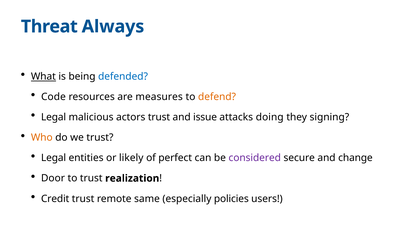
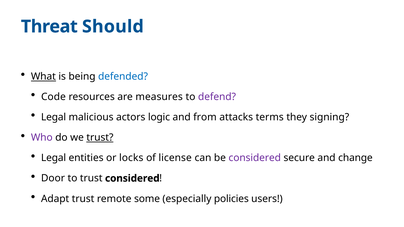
Always: Always -> Should (113, 27)
defend colour: orange -> purple (217, 97)
actors trust: trust -> logic (159, 117)
issue: issue -> from (205, 117)
doing: doing -> terms (270, 117)
Who colour: orange -> purple (42, 138)
trust underline: none -> present (100, 138)
likely: likely -> locks (131, 158)
perfect: perfect -> license (175, 158)
trust realization: realization -> considered (132, 179)
Credit: Credit -> Adapt (55, 199)
same: same -> some (147, 199)
